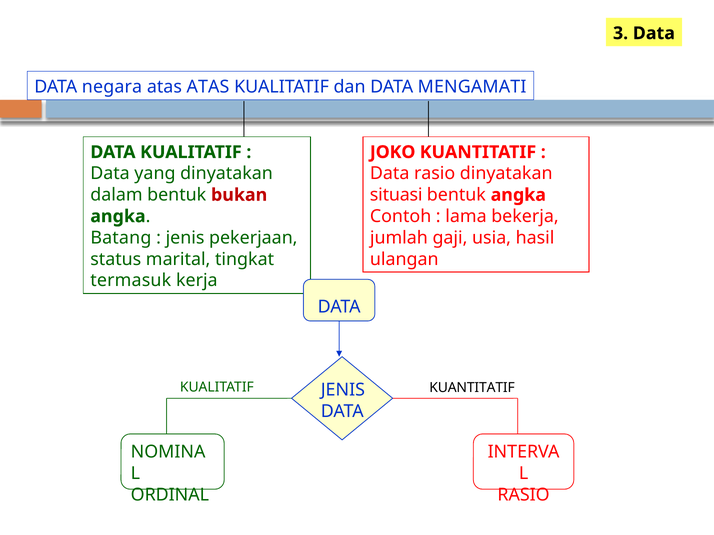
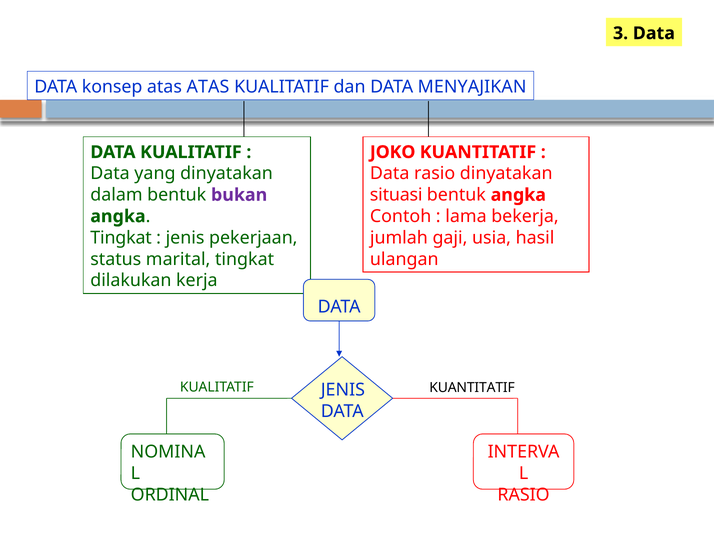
negara: negara -> konsep (112, 87)
MENGAMATI: MENGAMATI -> MENYAJIKAN (472, 87)
bukan colour: red -> purple (239, 195)
Batang: Batang -> Tingkat (121, 238)
termasuk: termasuk -> dilakukan (131, 281)
